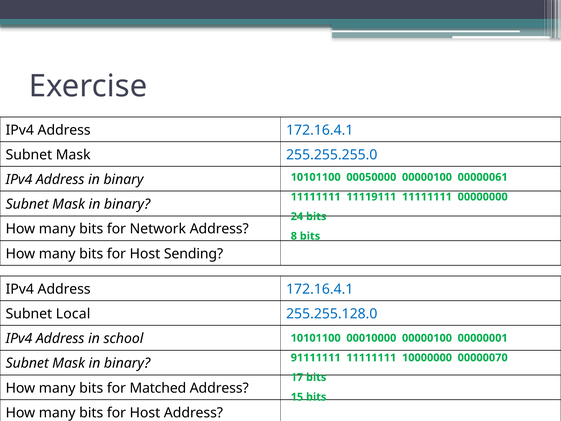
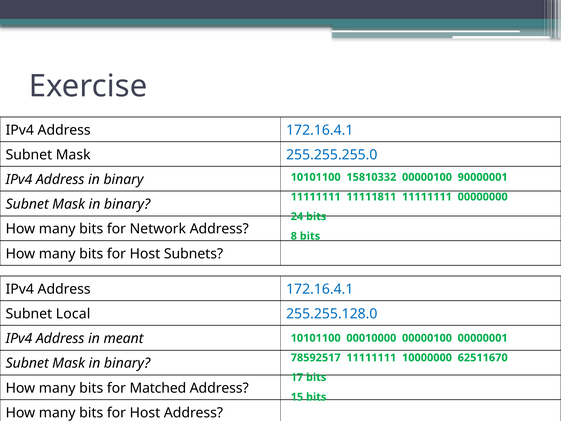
00050000: 00050000 -> 15810332 (371, 177)
00000061: 00000061 -> 90000001 (483, 177)
11119111: 11119111 -> 11111811 (371, 197)
Sending: Sending -> Subnets (193, 254)
school: school -> meant (123, 338)
91111111: 91111111 -> 78592517 (316, 357)
00000070: 00000070 -> 62511670 (483, 357)
